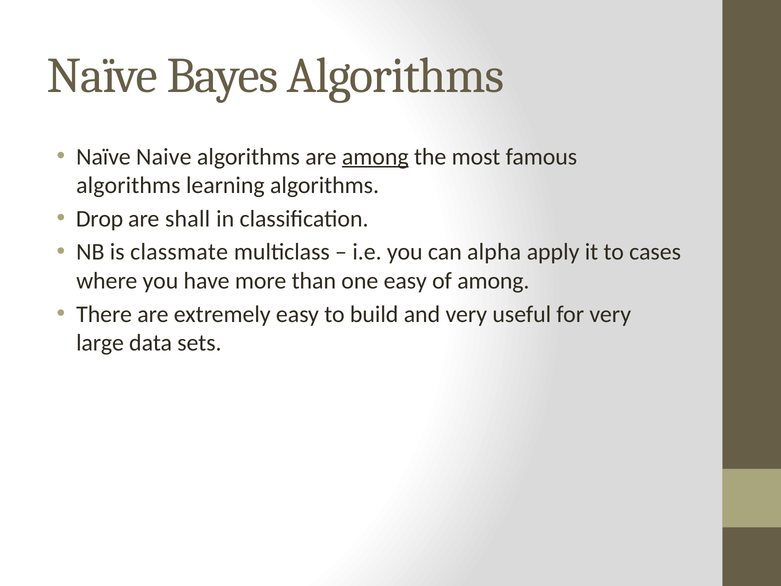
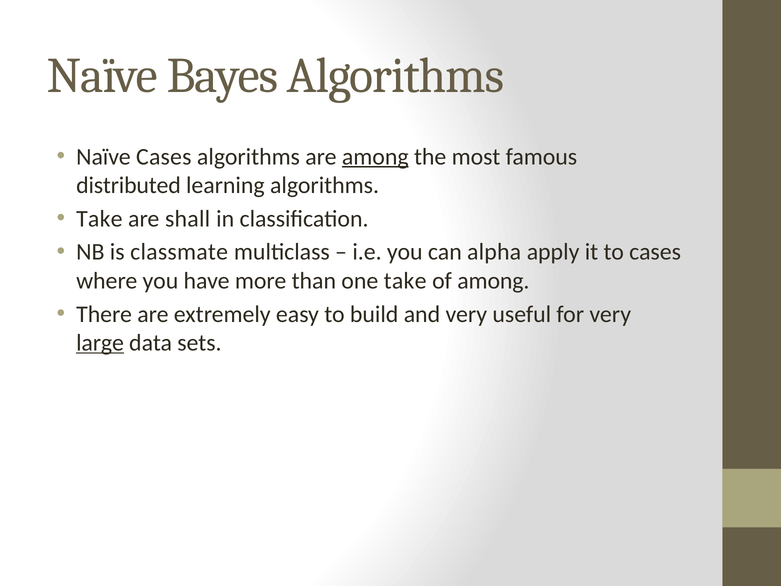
Naïve Naive: Naive -> Cases (164, 157)
algorithms: algorithms -> distributed (128, 185)
Drop: Drop -> Take (99, 219)
one easy: easy -> take (405, 281)
large underline: none -> present (100, 343)
